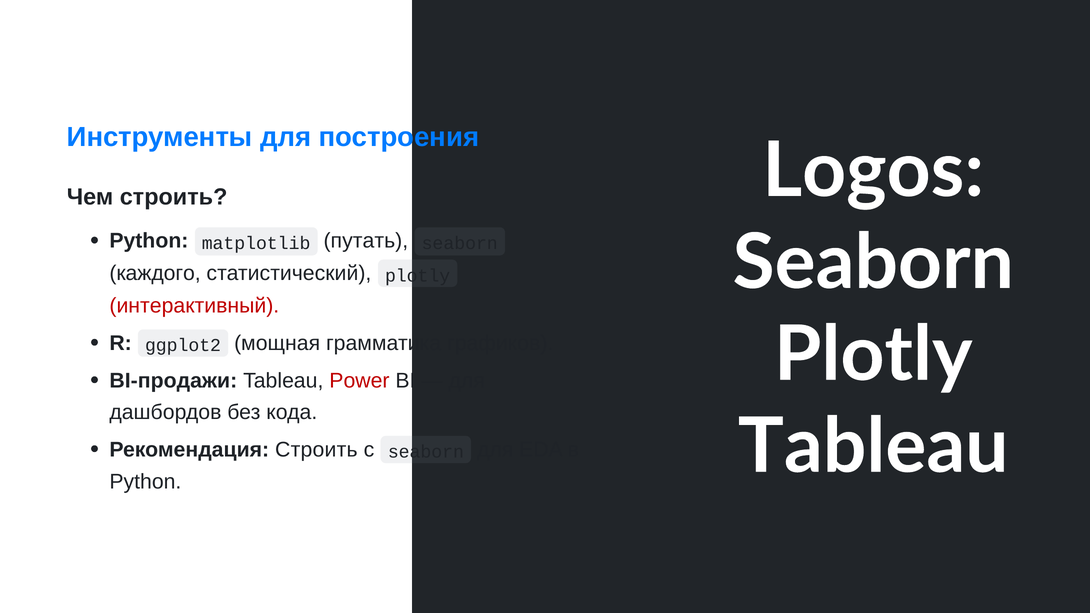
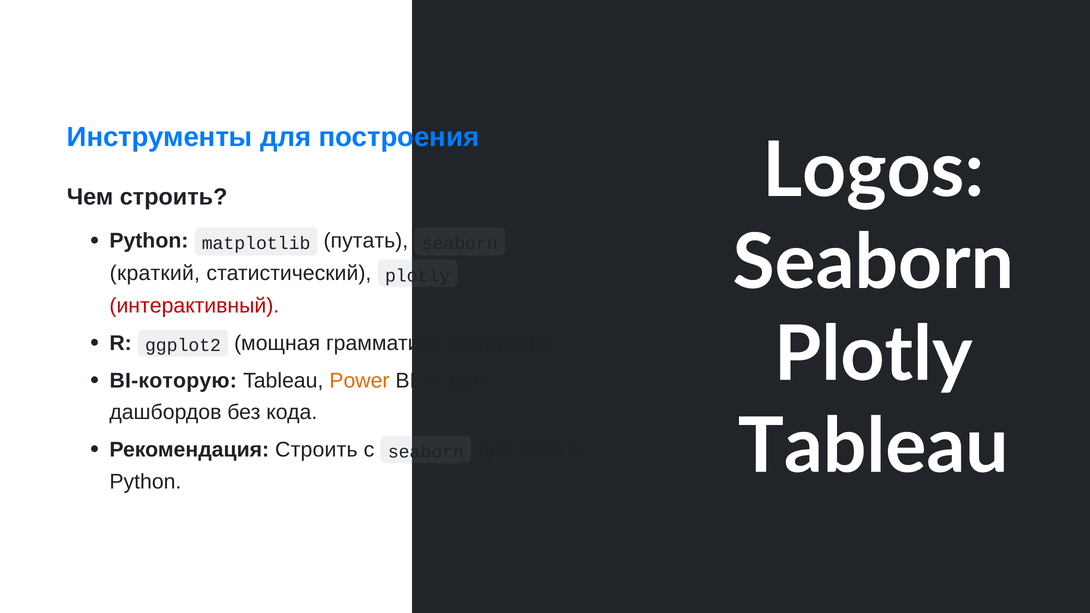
каждого: каждого -> краткий (155, 273)
BI-продажи: BI-продажи -> BI-которую (173, 381)
Power colour: red -> orange (359, 381)
